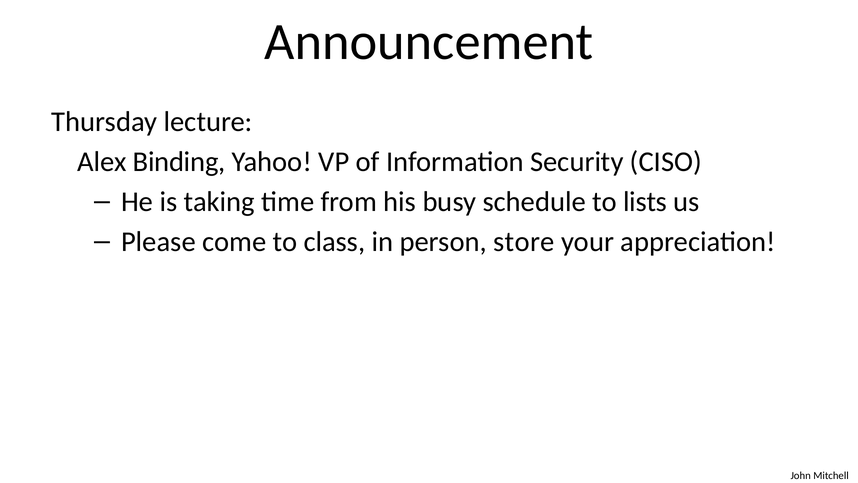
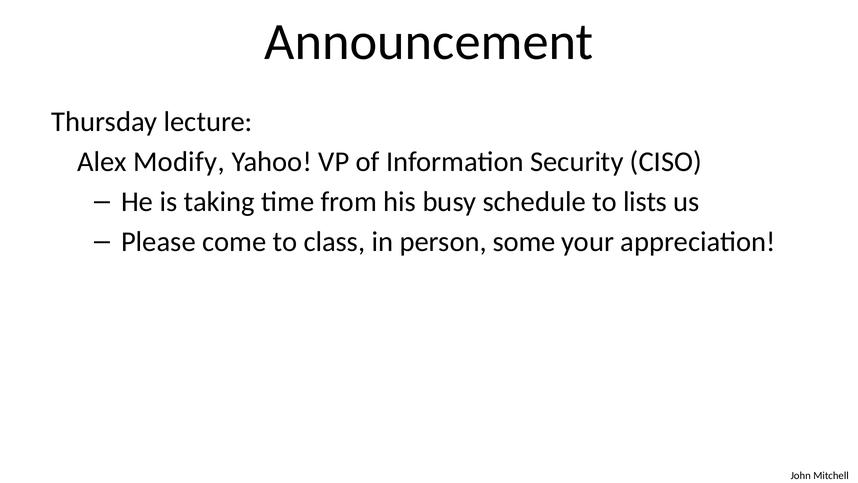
Binding: Binding -> Modify (179, 162)
store: store -> some (524, 242)
